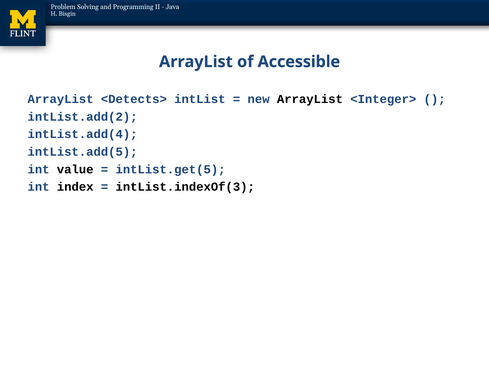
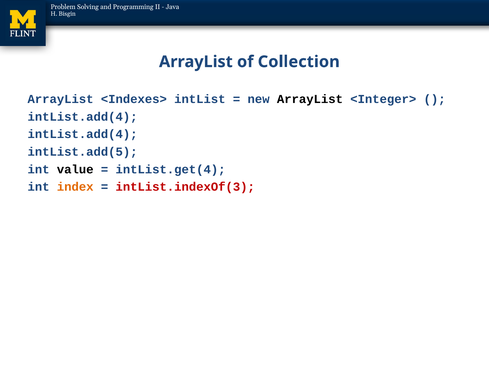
Accessible: Accessible -> Collection (299, 62)
<Detects>: <Detects> -> <Indexes> (134, 99)
intList.add(2: intList.add(2 -> intList.add(4 (83, 117)
intList.get(5: intList.get(5 -> intList.get(4 (171, 169)
index colour: black -> orange (75, 187)
intList.indexOf(3 colour: black -> red (185, 187)
